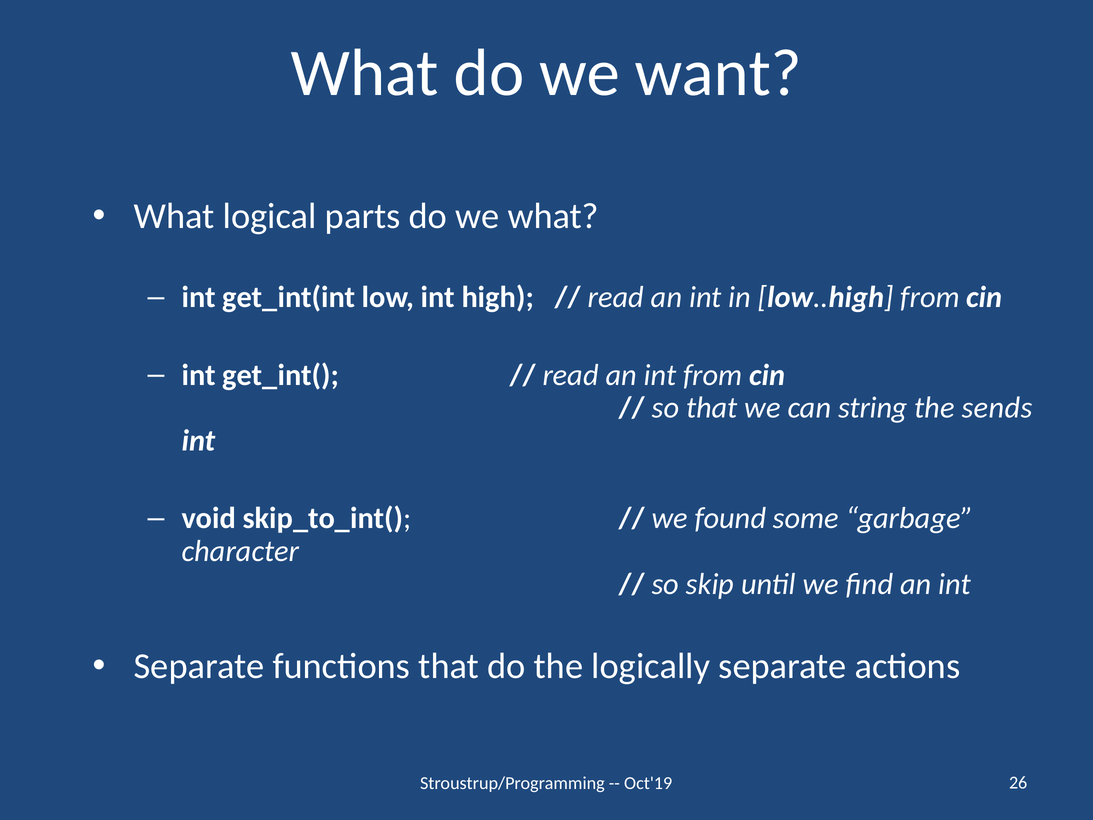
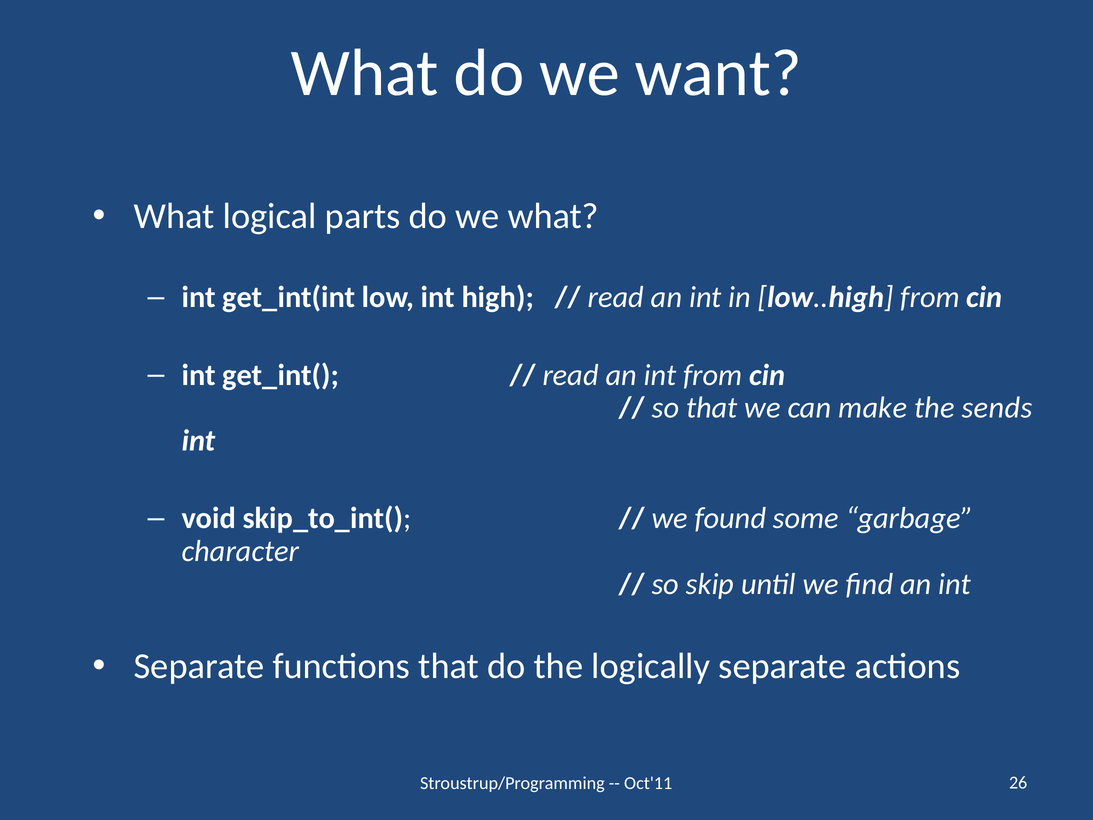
string: string -> make (873, 408)
Oct'19: Oct'19 -> Oct'11 (648, 783)
